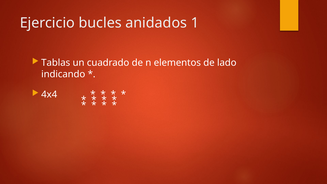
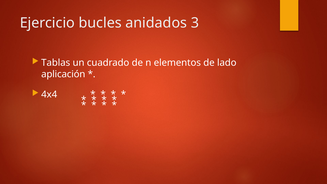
1: 1 -> 3 (195, 23)
indicando: indicando -> aplicación (63, 74)
